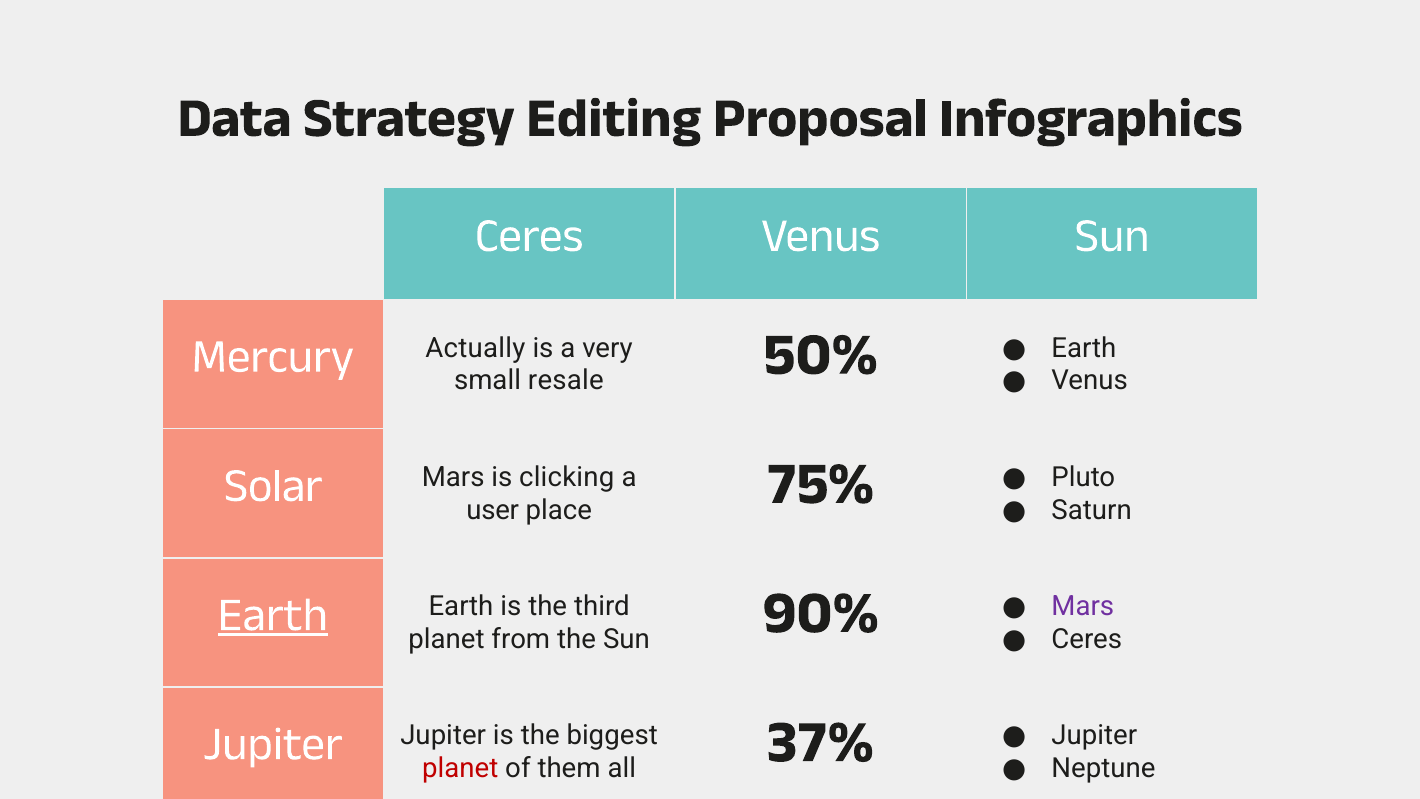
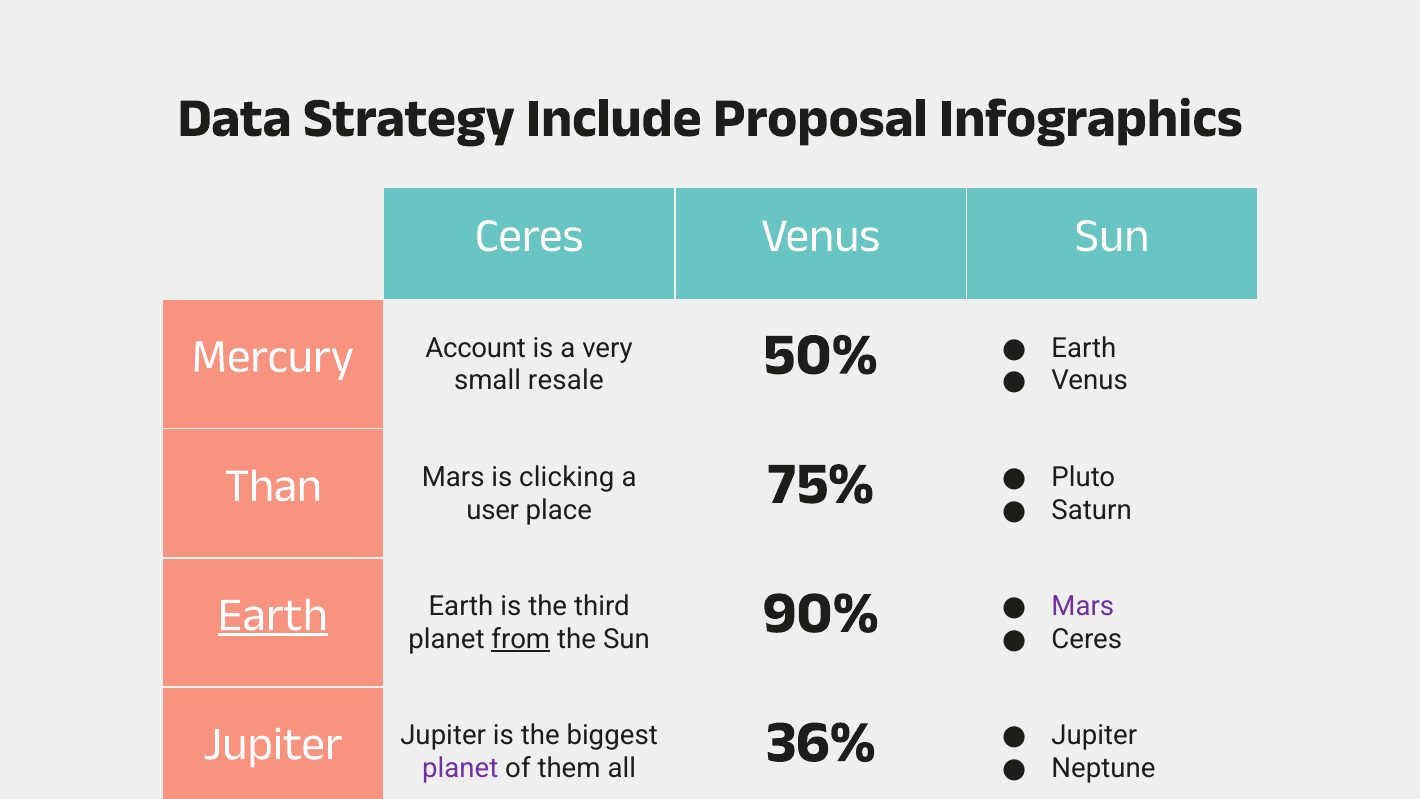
Editing: Editing -> Include (614, 118)
Actually: Actually -> Account (476, 348)
Solar: Solar -> Than (273, 485)
from underline: none -> present (521, 639)
planet colour: red -> purple (460, 768)
37%: 37% -> 36% (821, 741)
